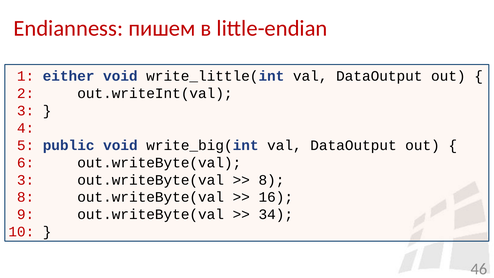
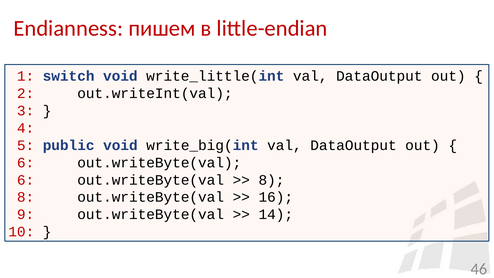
either: either -> switch (69, 76)
3: 3 -> 6 (26, 180)
34: 34 -> 14 (276, 214)
